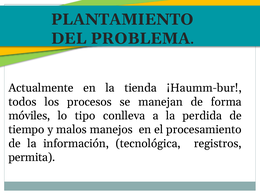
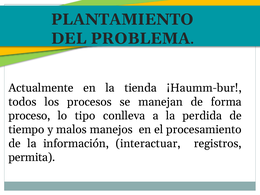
móviles: móviles -> proceso (29, 116)
tecnológica: tecnológica -> interactuar (148, 143)
